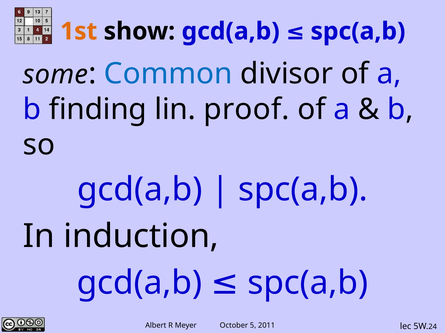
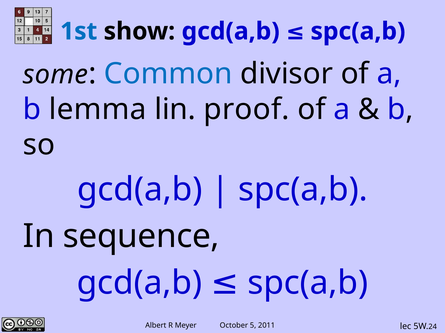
1st colour: orange -> blue (79, 31)
finding: finding -> lemma (98, 110)
induction: induction -> sequence (141, 237)
